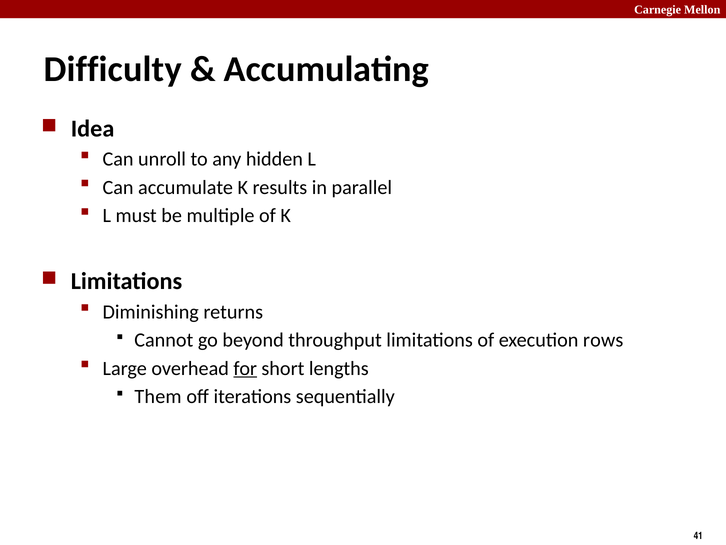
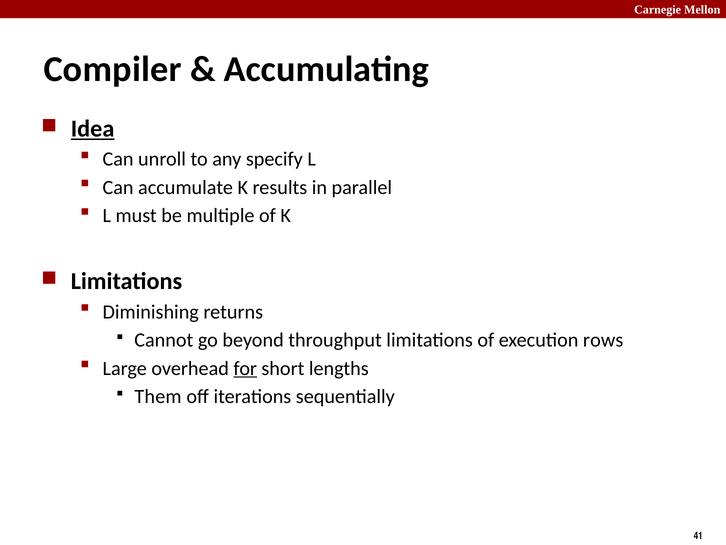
Difficulty: Difficulty -> Compiler (113, 69)
Idea underline: none -> present (93, 129)
hidden: hidden -> specify (274, 159)
